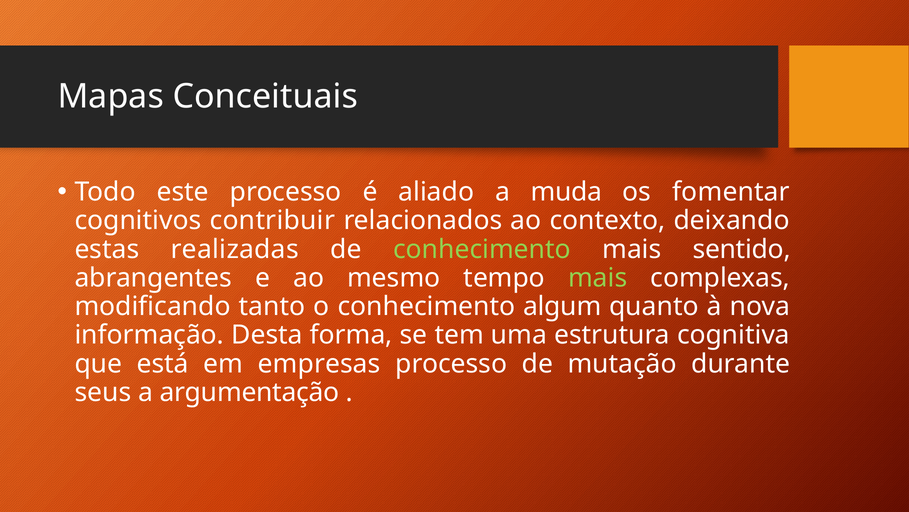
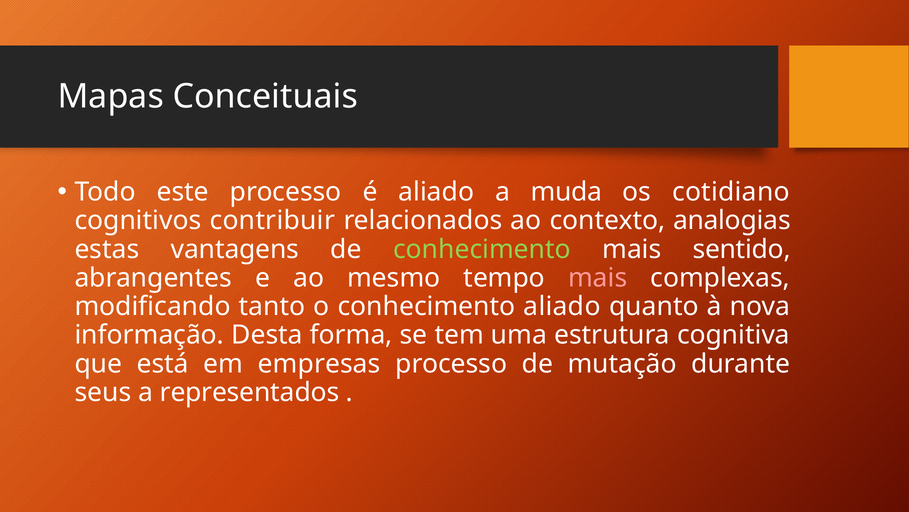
fomentar: fomentar -> cotidiano (731, 192)
deixando: deixando -> analogias (732, 220)
realizadas: realizadas -> vantagens (235, 249)
mais colour: light green -> pink (598, 278)
conhecimento algum: algum -> aliado (562, 306)
argumentação: argumentação -> representados (250, 392)
